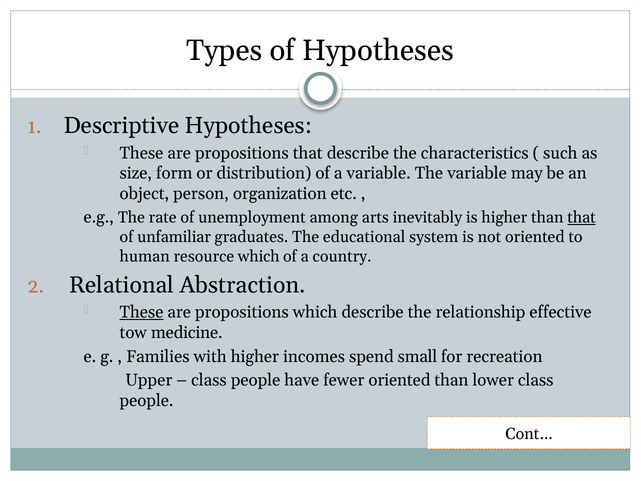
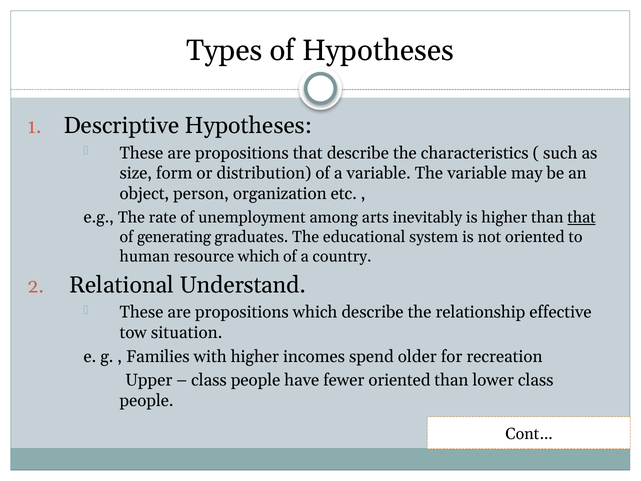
unfamiliar: unfamiliar -> generating (174, 237)
Abstraction: Abstraction -> Understand (243, 285)
These underline: present -> none (142, 312)
medicine: medicine -> situation (187, 332)
small: small -> older (417, 356)
